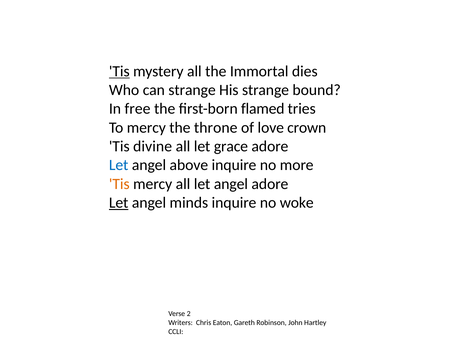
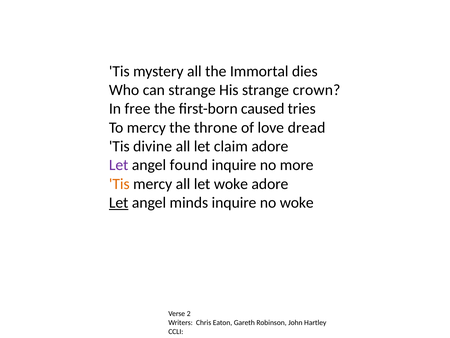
Tis underline: present -> none (119, 71)
bound: bound -> crown (317, 90)
flamed: flamed -> caused (263, 109)
crown: crown -> dread (307, 127)
grace: grace -> claim (231, 146)
Let colour: blue -> purple (119, 165)
above: above -> found (189, 165)
all let angel: angel -> woke (231, 184)
